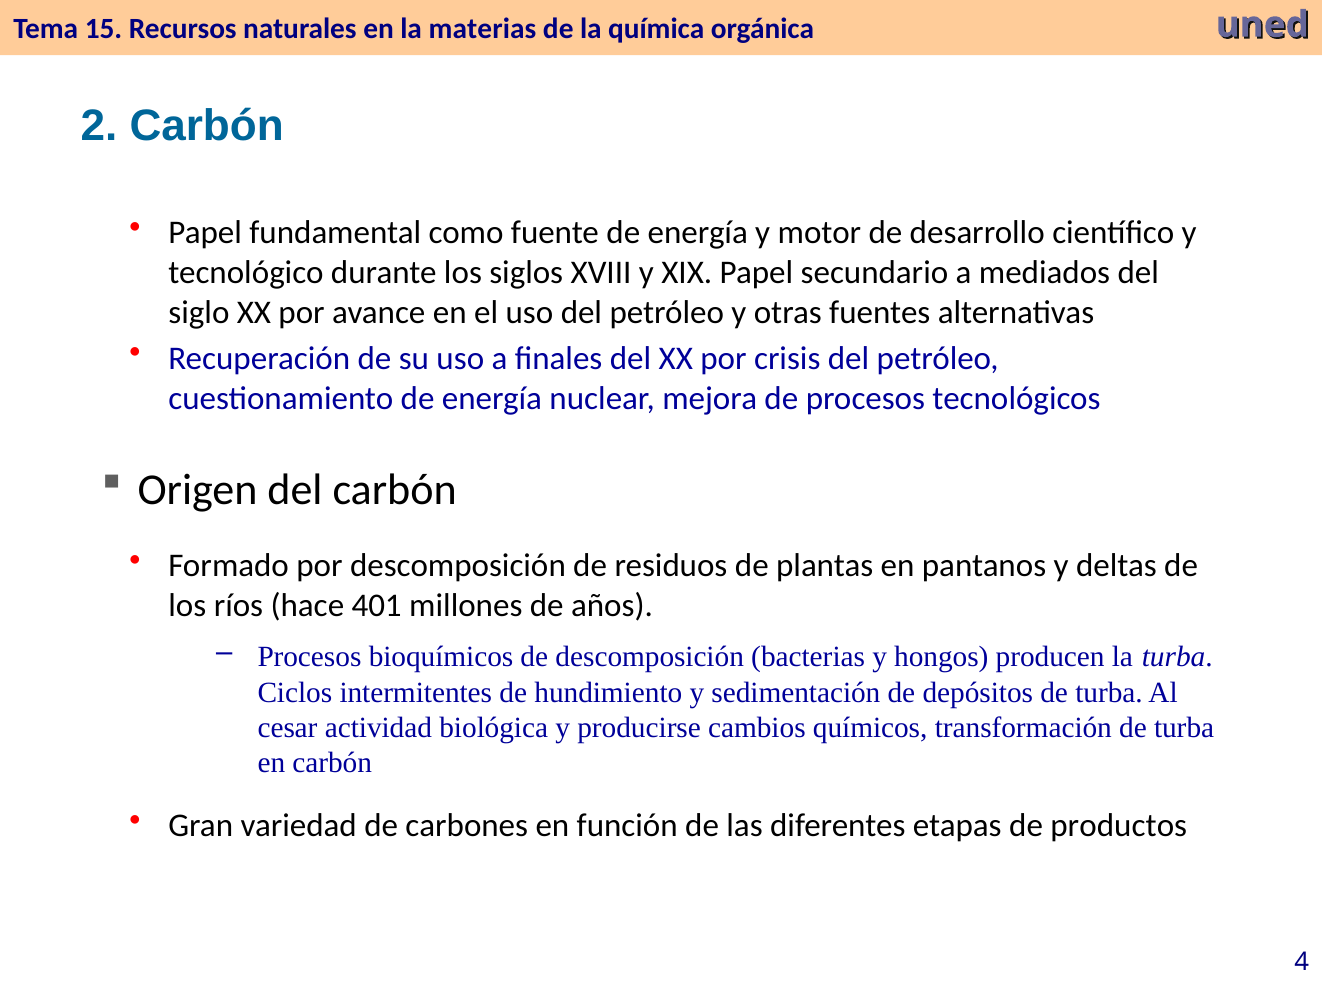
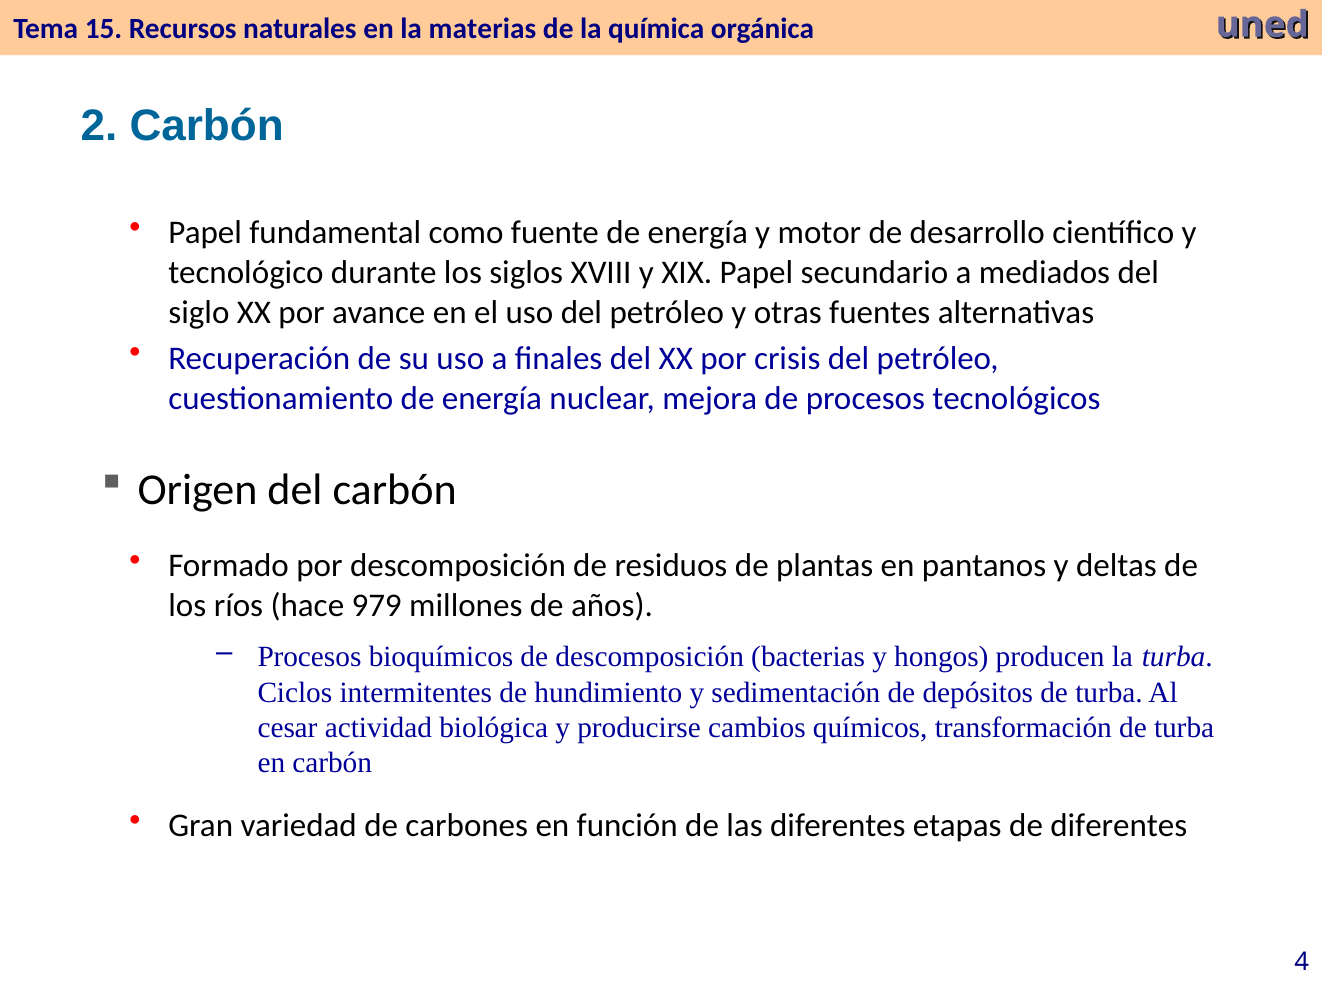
401: 401 -> 979 (377, 606)
de productos: productos -> diferentes (1119, 826)
